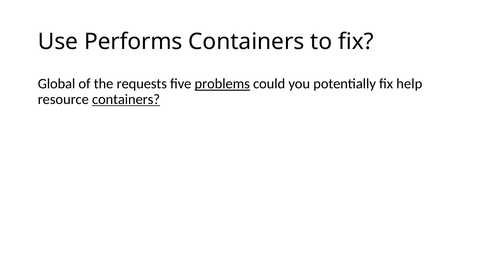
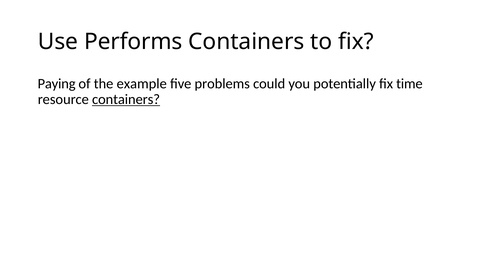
Global: Global -> Paying (57, 84)
requests: requests -> example (142, 84)
problems underline: present -> none (222, 84)
help: help -> time (409, 84)
